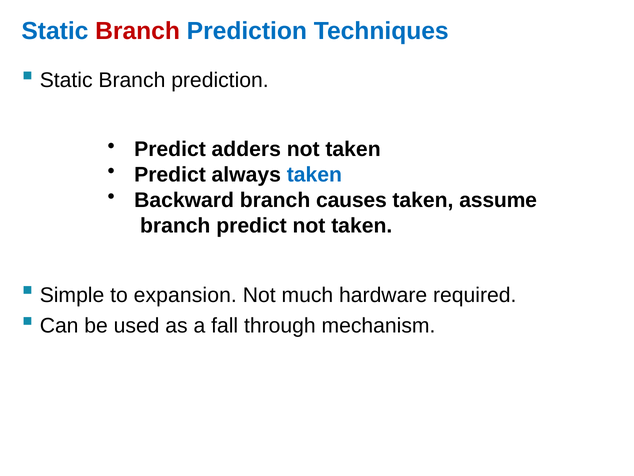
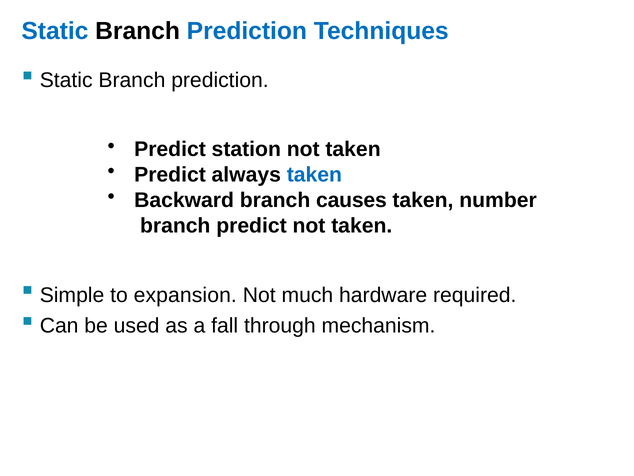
Branch colour: red -> black (138, 31)
adders: adders -> station (246, 149)
assume: assume -> number (498, 200)
